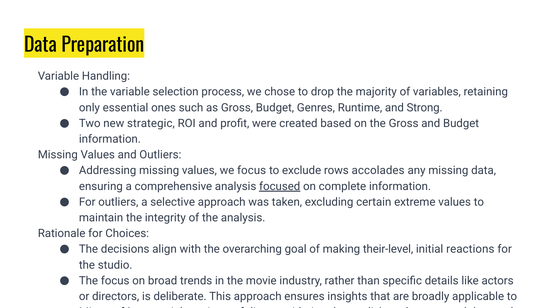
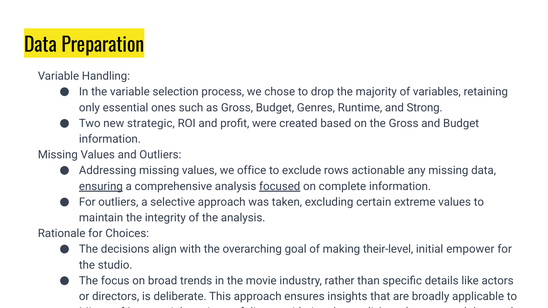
we focus: focus -> office (252, 171)
accolades: accolades -> actionable (378, 171)
ensuring underline: none -> present (101, 186)
reactions: reactions -> empower (470, 249)
